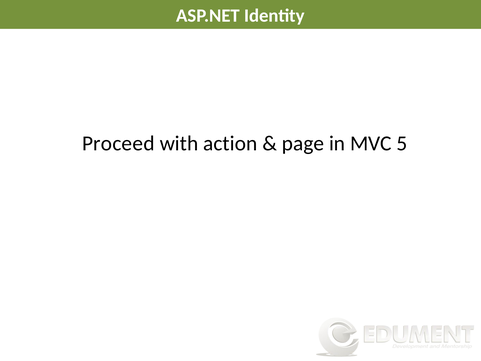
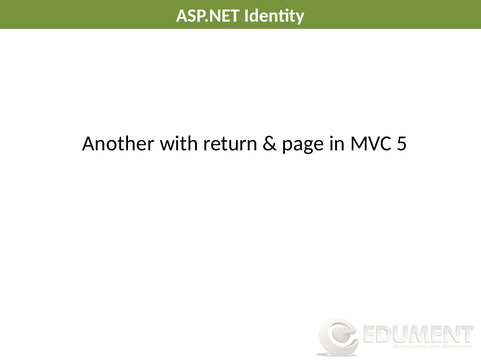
Proceed: Proceed -> Another (118, 143)
action: action -> return (230, 143)
